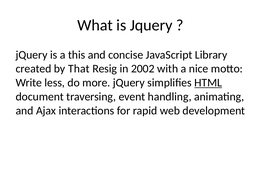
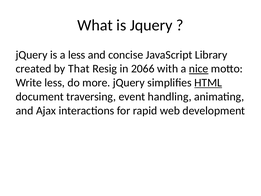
a this: this -> less (77, 55)
2002: 2002 -> 2066 (143, 69)
nice underline: none -> present (199, 69)
